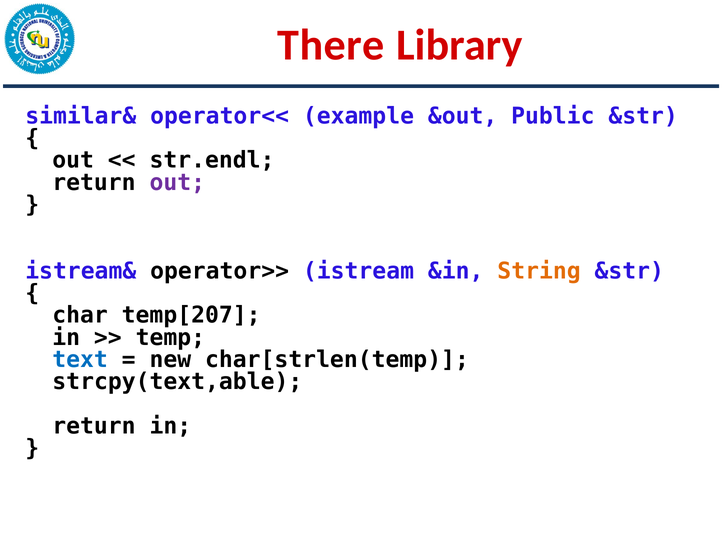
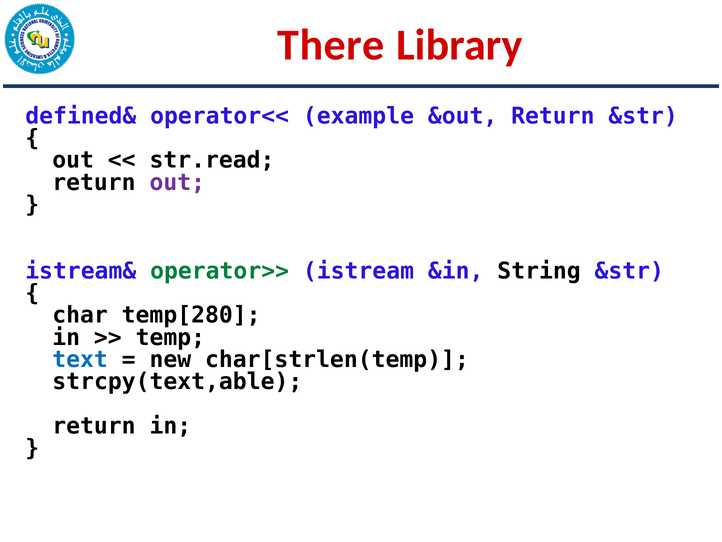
similar&: similar& -> defined& (81, 116)
&out Public: Public -> Return (553, 116)
str.endl: str.endl -> str.read (212, 160)
operator>> colour: black -> green (220, 271)
String colour: orange -> black (539, 271)
temp[207: temp[207 -> temp[280 (191, 315)
